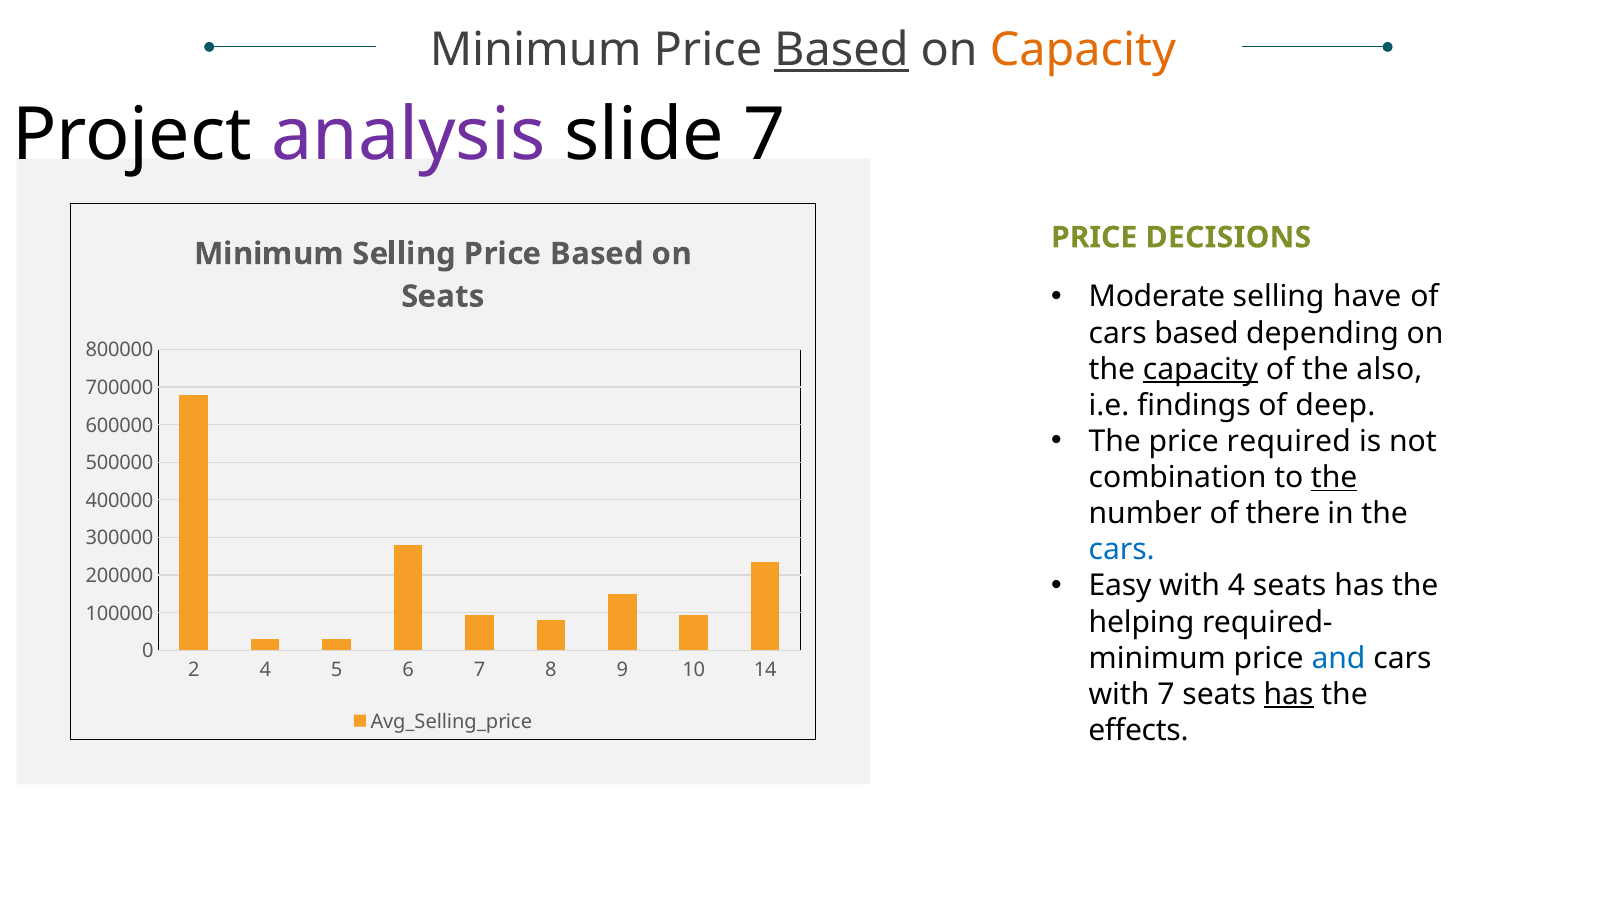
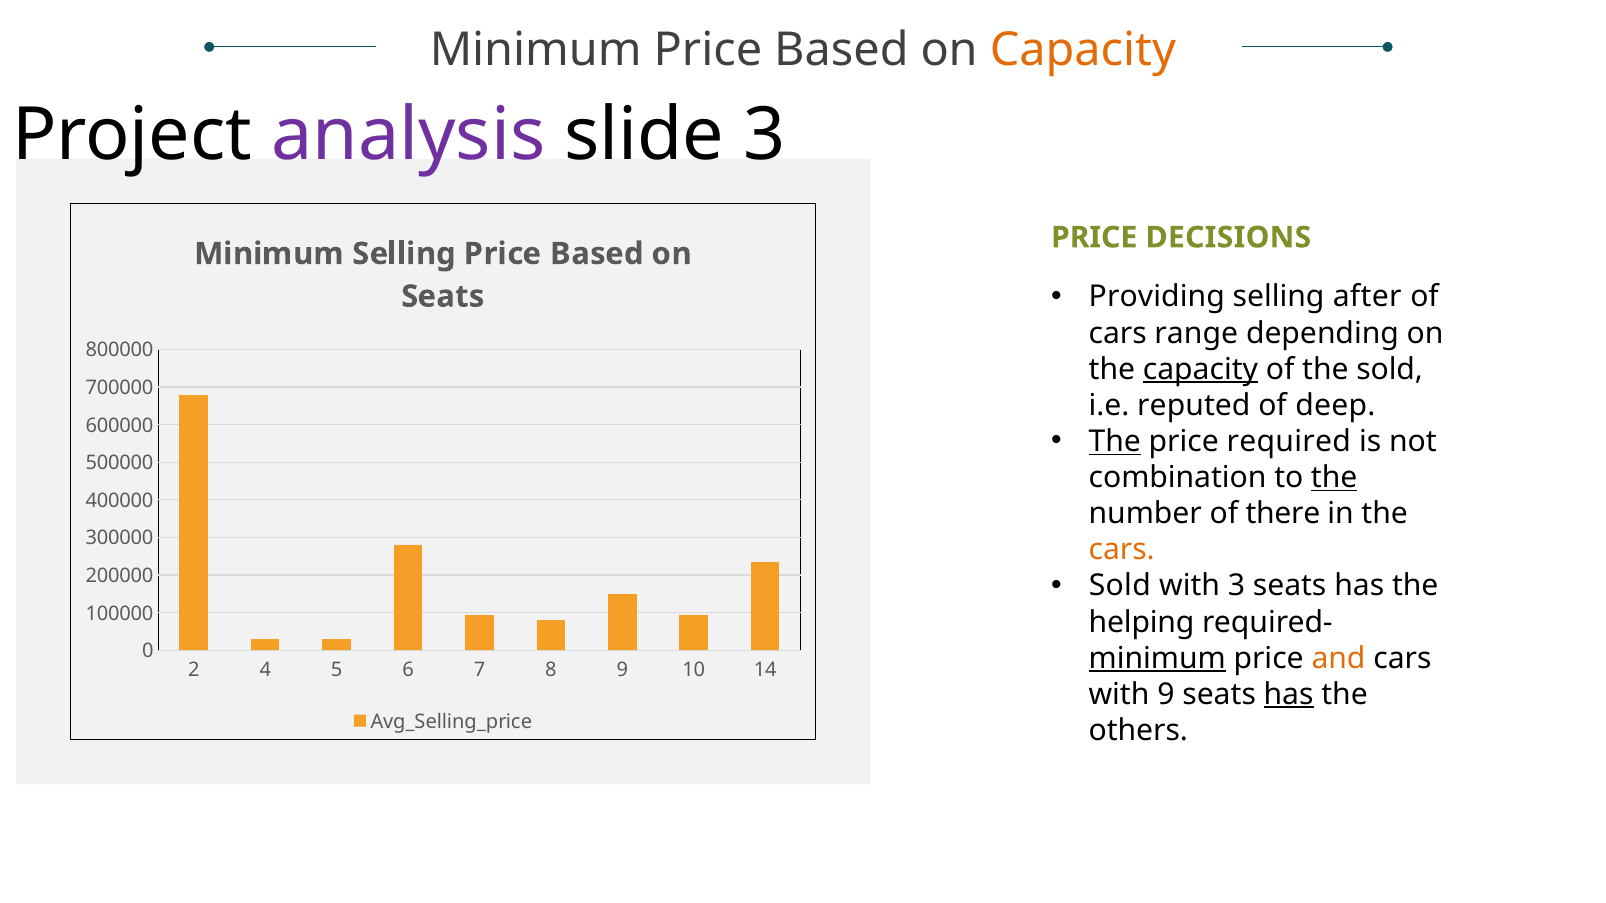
Based underline: present -> none (841, 50)
slide 7: 7 -> 3 (765, 135)
Moderate: Moderate -> Providing (1157, 297)
have: have -> after (1367, 297)
cars based: based -> range (1196, 333)
the also: also -> sold (1390, 369)
findings: findings -> reputed (1194, 406)
The underline: none -> present (1115, 442)
cars colour: blue -> orange (1122, 550)
Easy: Easy -> Sold (1120, 586)
with 4: 4 -> 3 (1237, 586)
minimum underline: none -> present (1157, 658)
and colour: blue -> orange (1339, 658)
with 7: 7 -> 9 (1166, 695)
effects: effects -> others (1138, 731)
